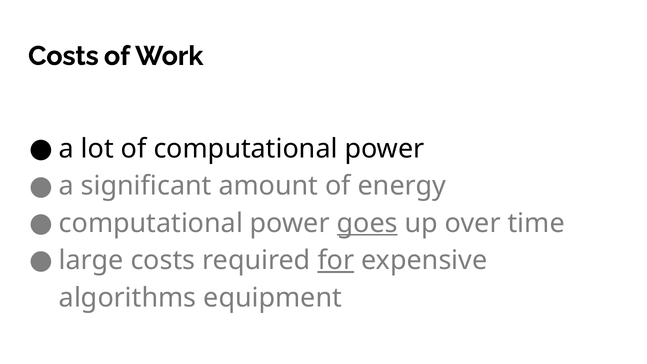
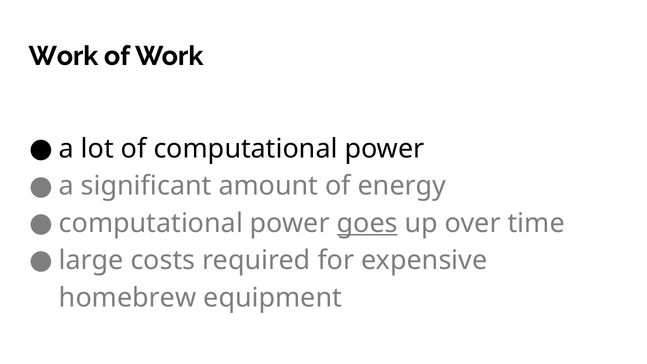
Costs: Costs -> Work (63, 56)
for underline: present -> none (336, 260)
algorithms: algorithms -> homebrew (128, 298)
